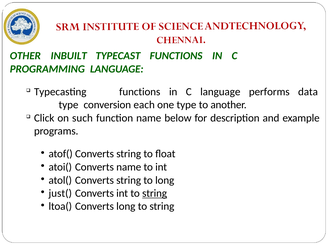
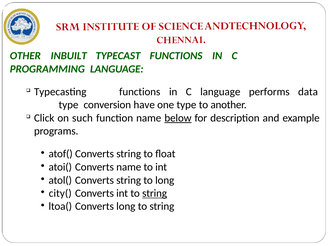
each: each -> have (144, 105)
below underline: none -> present (178, 118)
just(: just( -> city( (60, 193)
